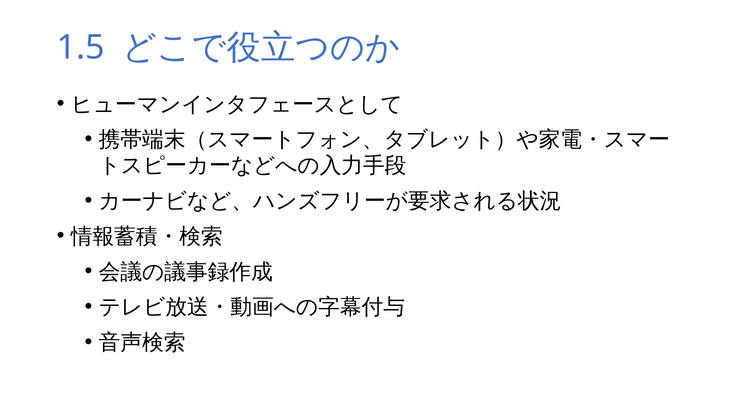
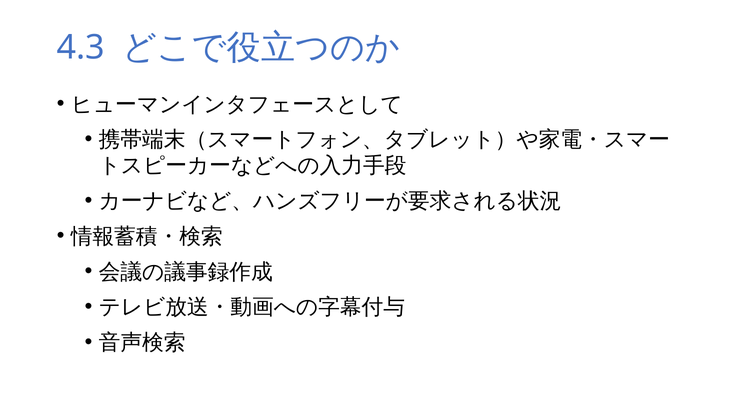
1.5: 1.5 -> 4.3 (81, 48)
